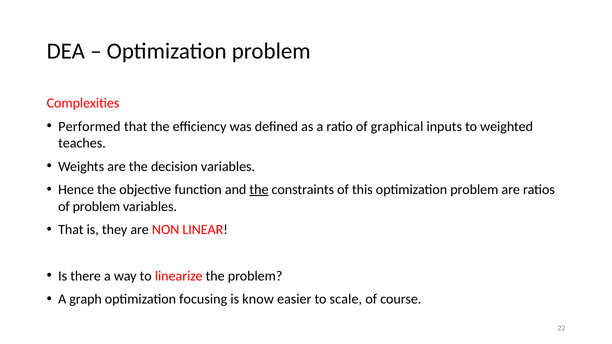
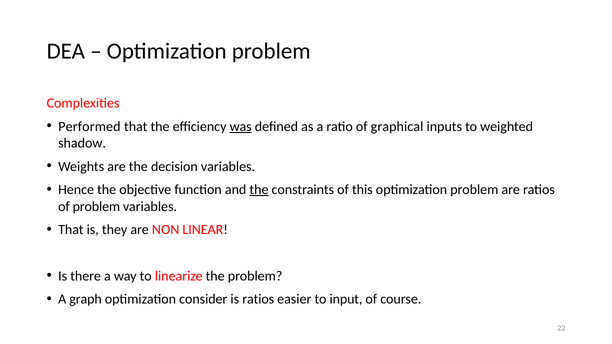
was underline: none -> present (241, 127)
teaches: teaches -> shadow (82, 143)
focusing: focusing -> consider (203, 299)
is know: know -> ratios (258, 299)
scale: scale -> input (346, 299)
